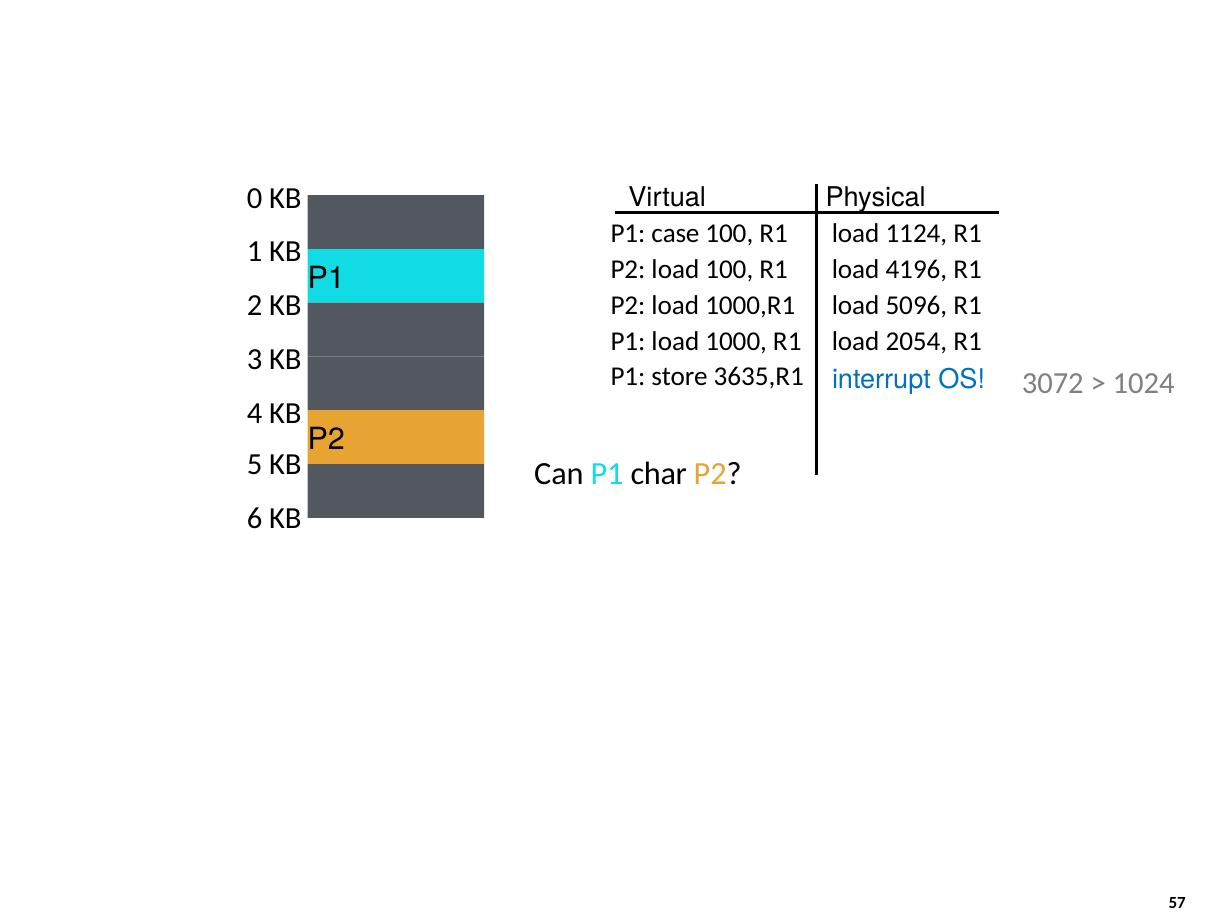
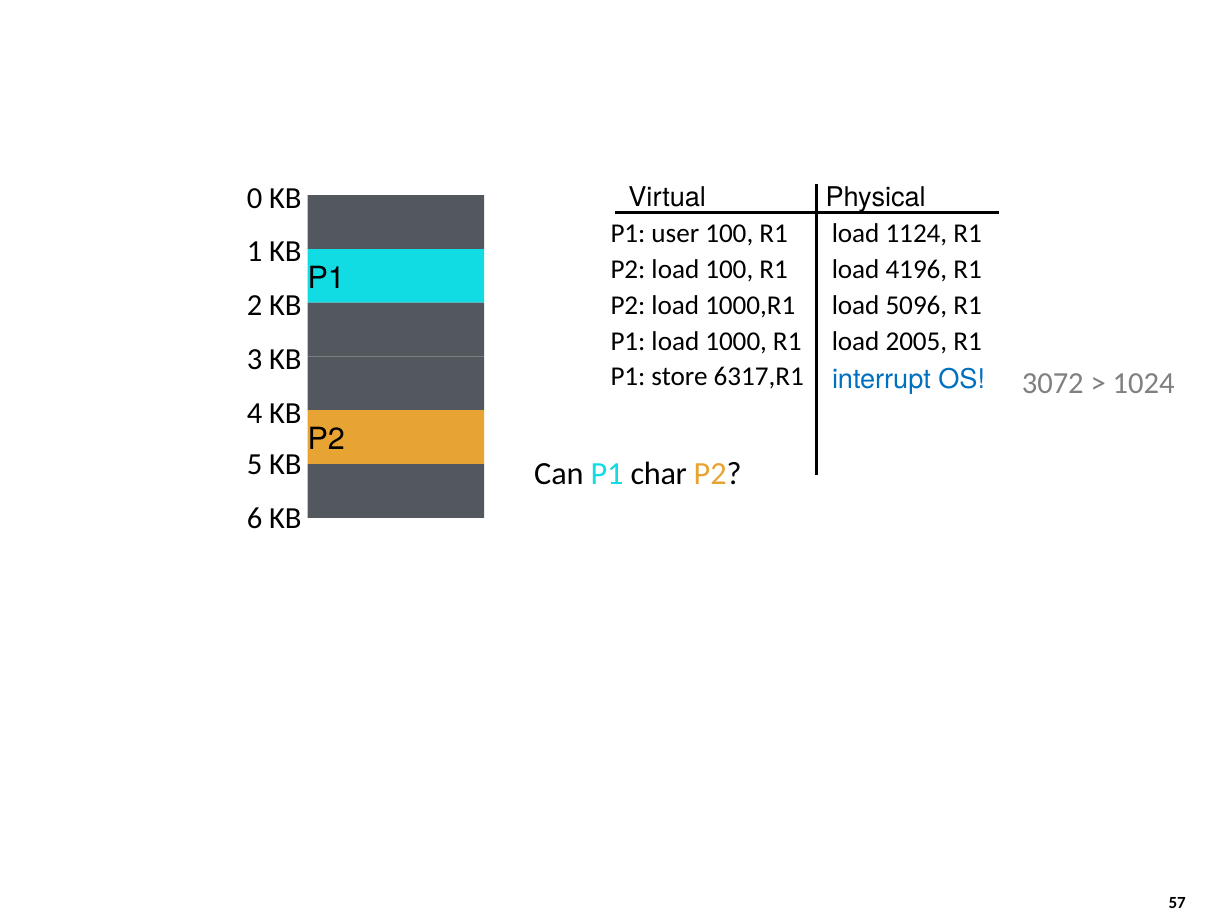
case: case -> user (675, 234)
2054: 2054 -> 2005 (916, 341)
3635,R1: 3635,R1 -> 6317,R1 (759, 377)
